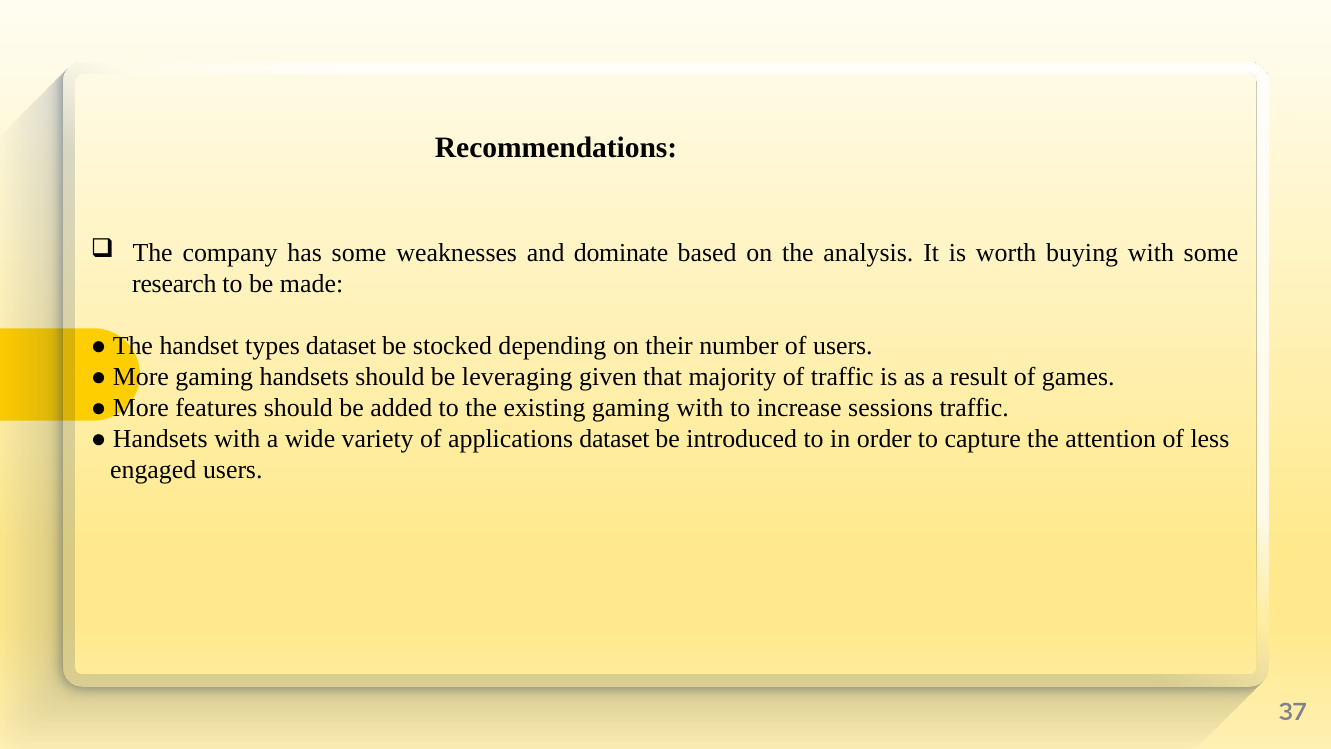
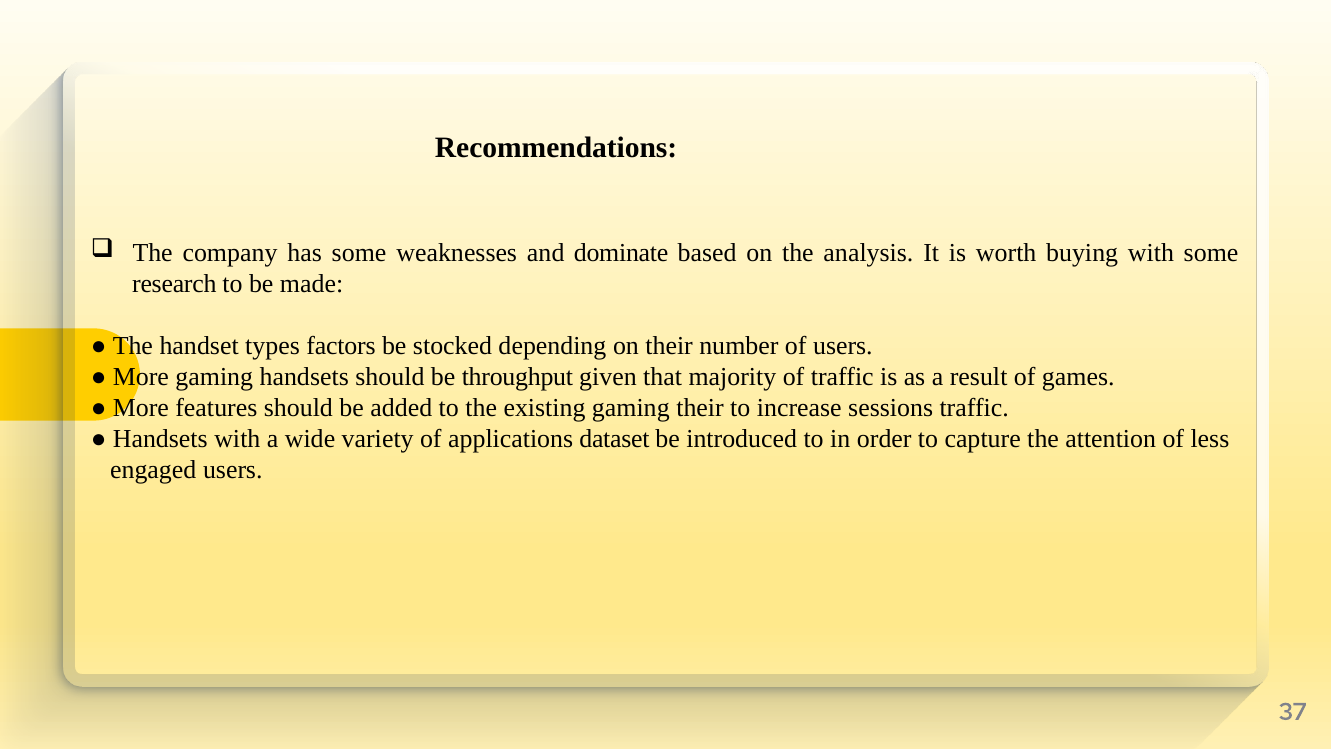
types dataset: dataset -> factors (341, 346)
leveraging: leveraging -> throughput (517, 377)
gaming with: with -> their (700, 408)
